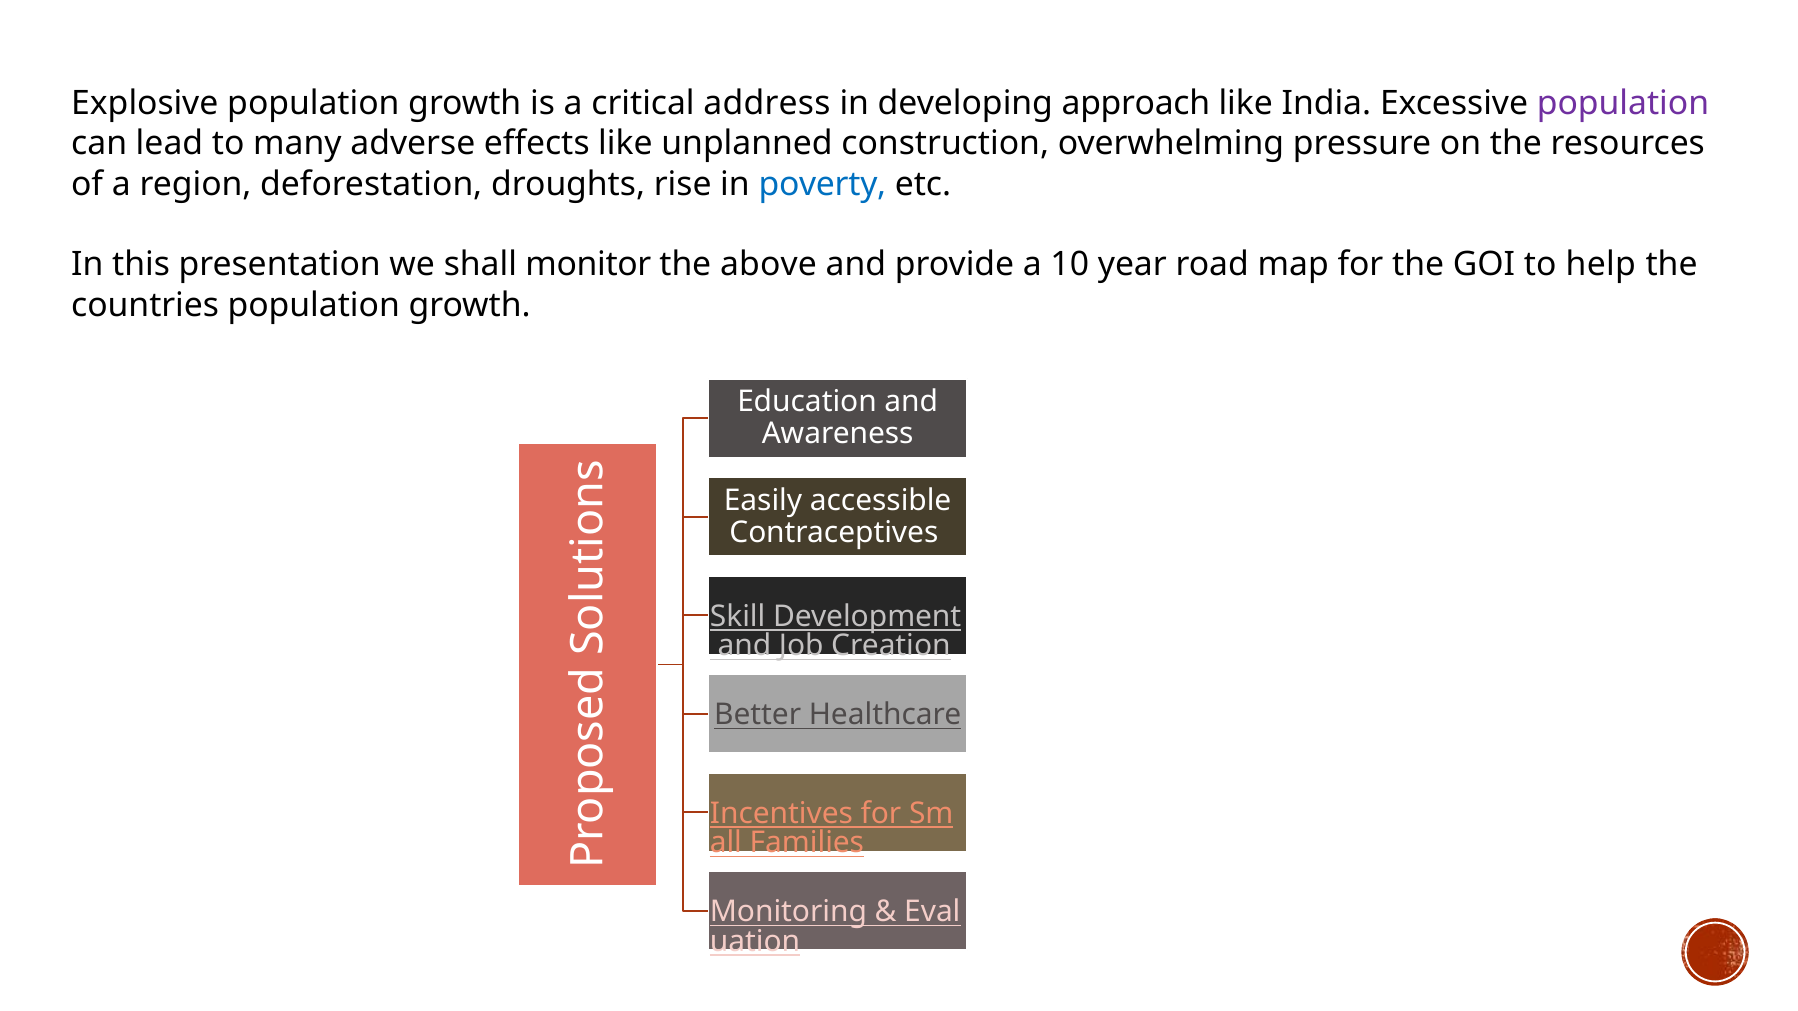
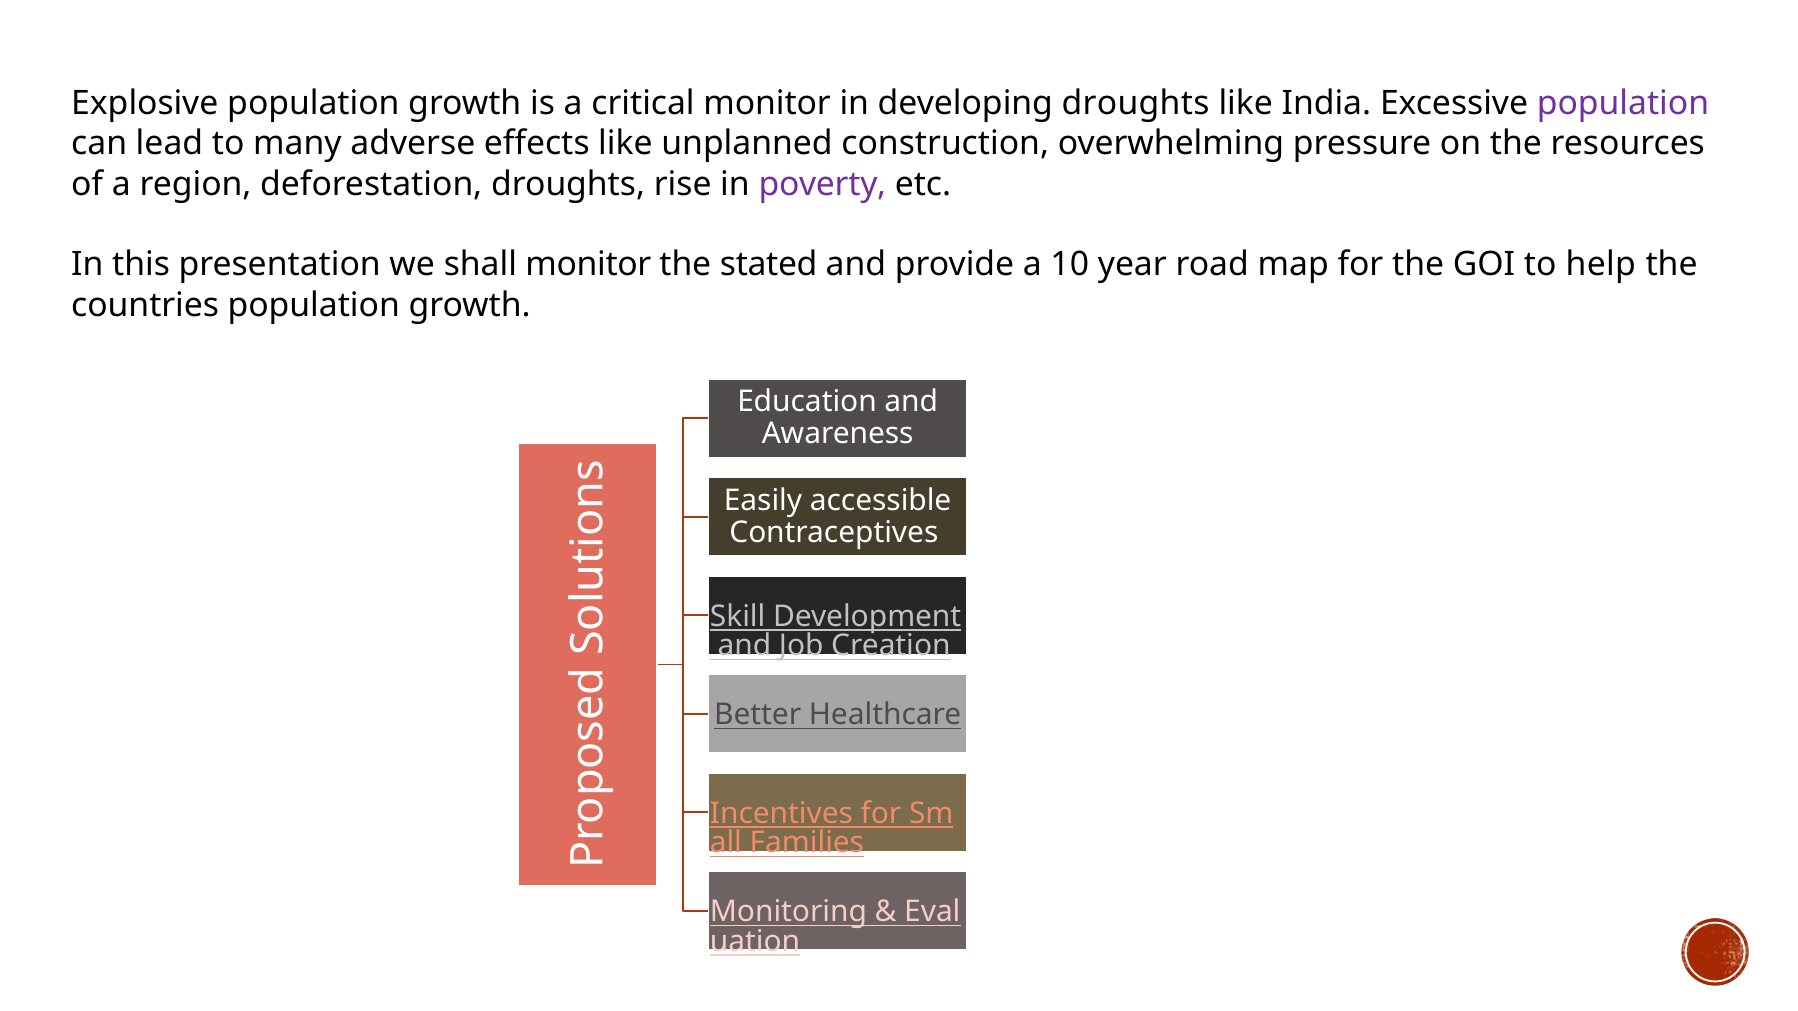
critical address: address -> monitor (767, 103)
developing approach: approach -> droughts (1136, 103)
poverty colour: blue -> purple (822, 184)
above: above -> stated (769, 265)
